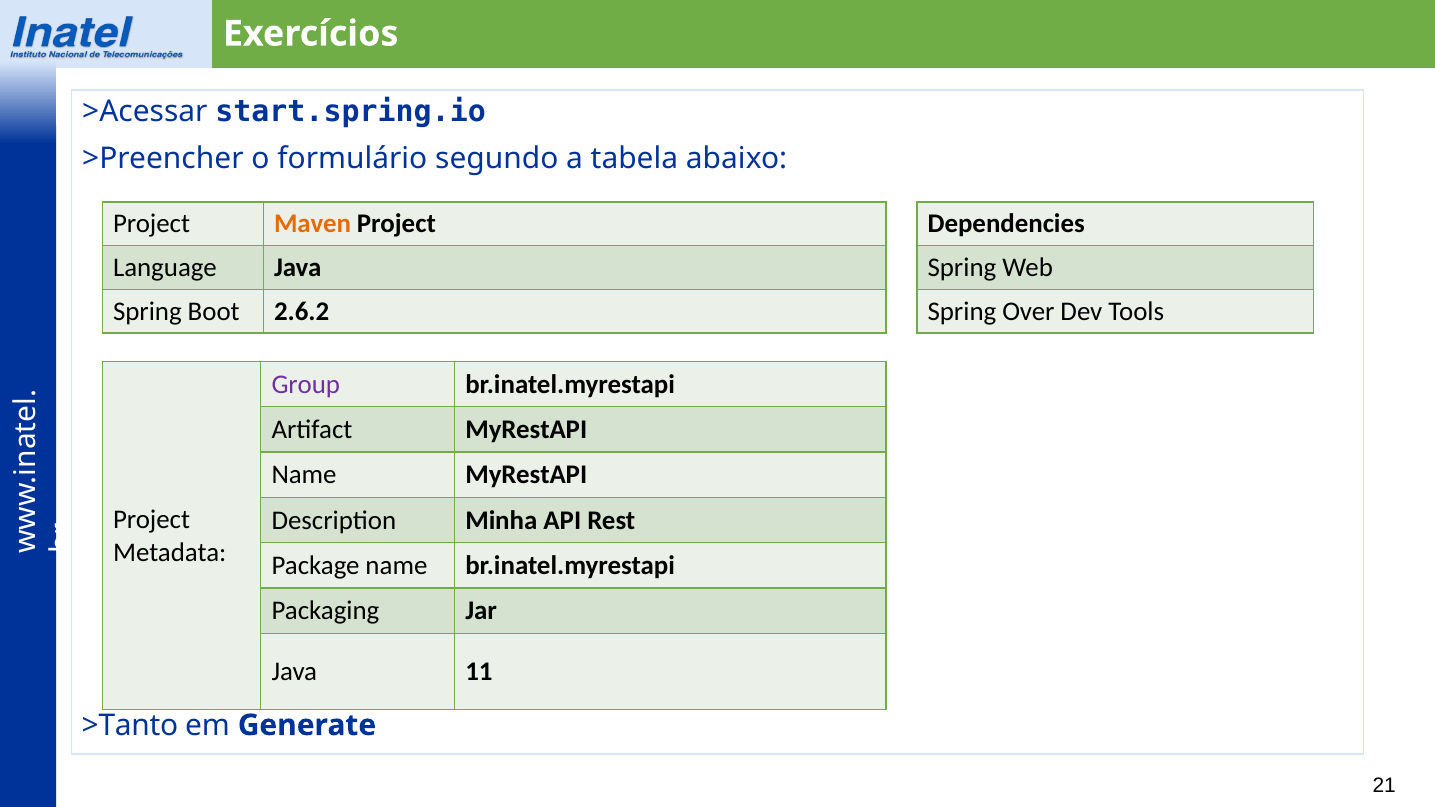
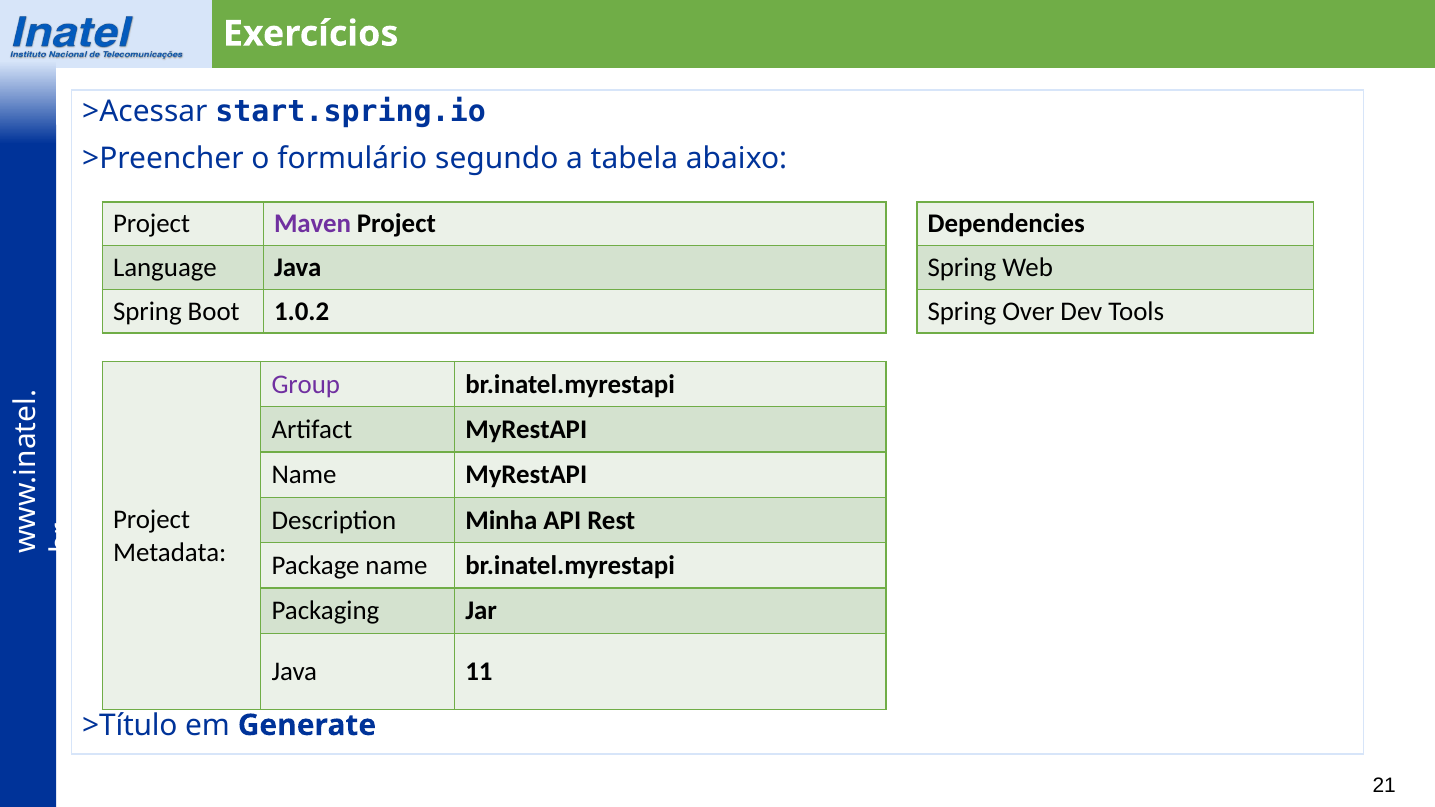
Maven colour: orange -> purple (313, 224)
2.6.2: 2.6.2 -> 1.0.2 (302, 311)
>Tanto: >Tanto -> >Título (130, 725)
